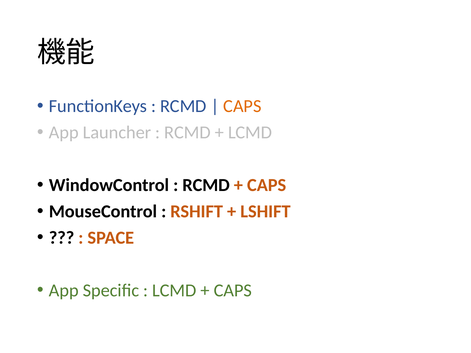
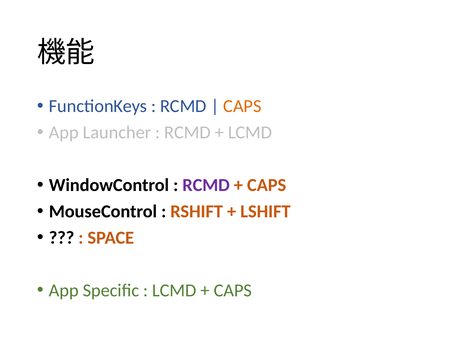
RCMD colour: black -> purple (206, 185)
